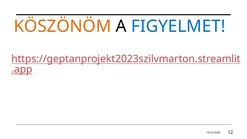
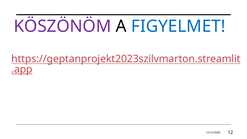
KÖSZÖNÖM colour: orange -> purple (62, 26)
